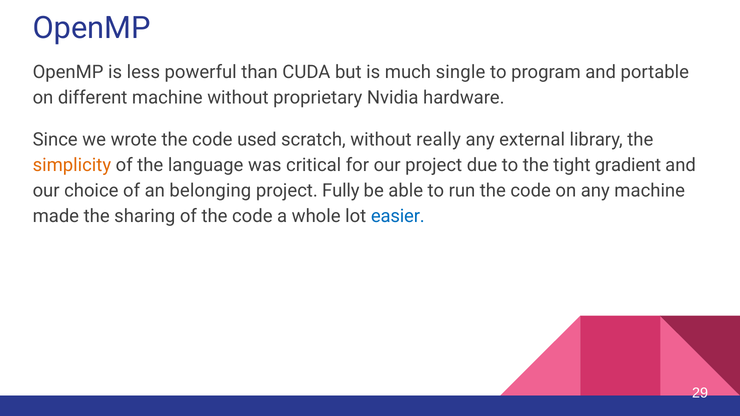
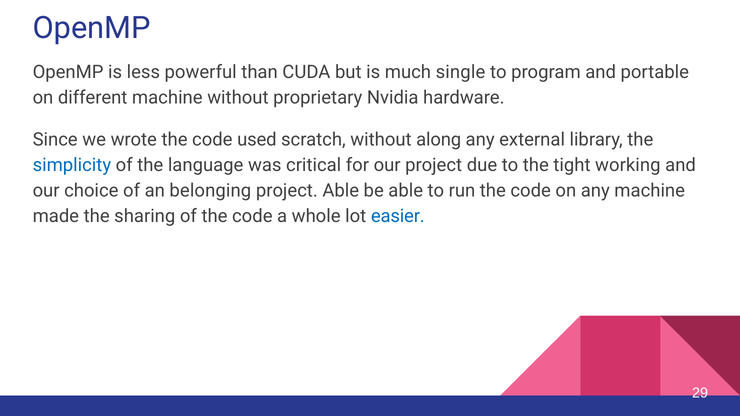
really: really -> along (439, 140)
simplicity colour: orange -> blue (72, 165)
gradient: gradient -> working (628, 165)
project Fully: Fully -> Able (341, 191)
